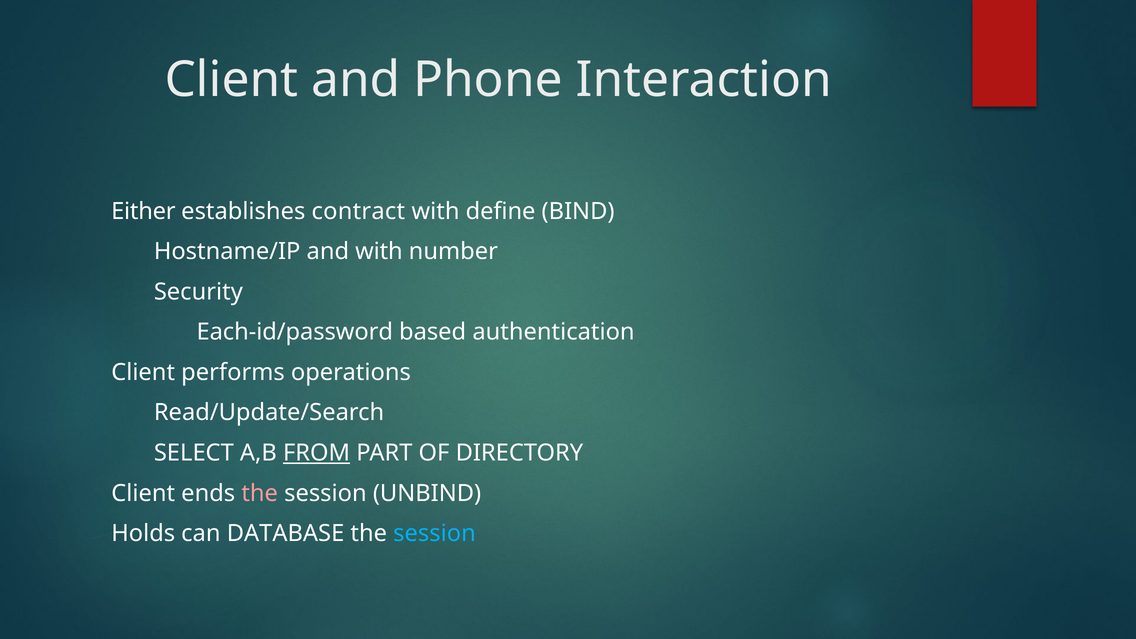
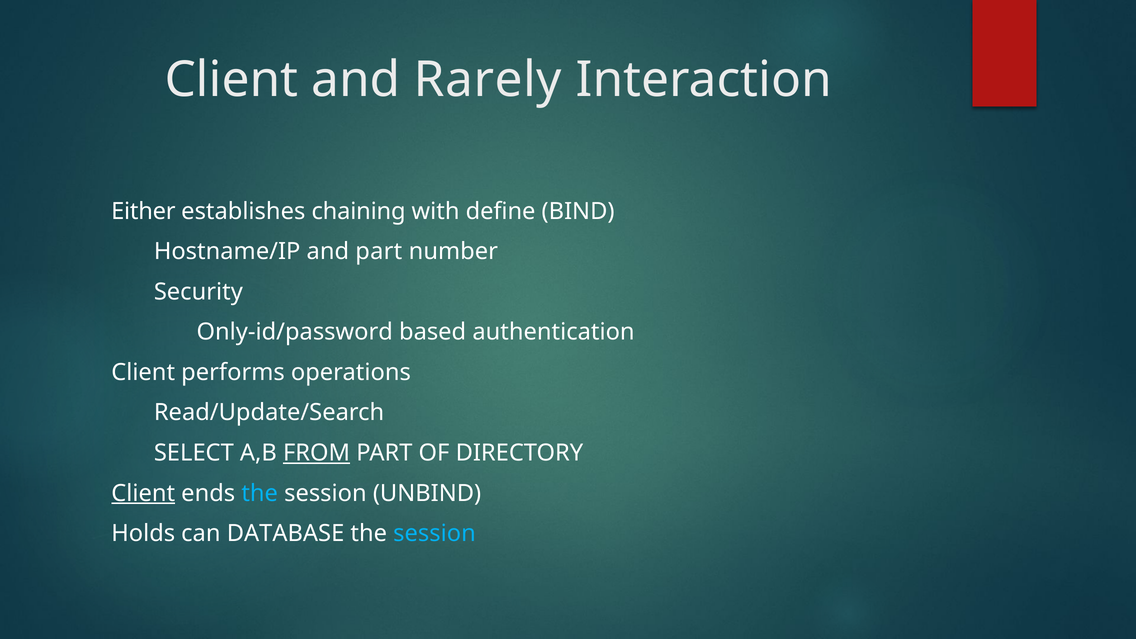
Phone: Phone -> Rarely (488, 80)
contract: contract -> chaining (359, 211)
and with: with -> part (379, 252)
Each-id/password: Each-id/password -> Only-id/password (295, 332)
Client underline: none -> present (143, 493)
the colour: pink -> light blue (260, 493)
